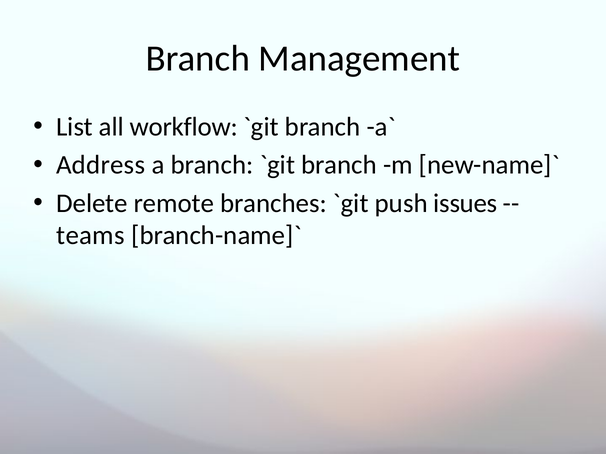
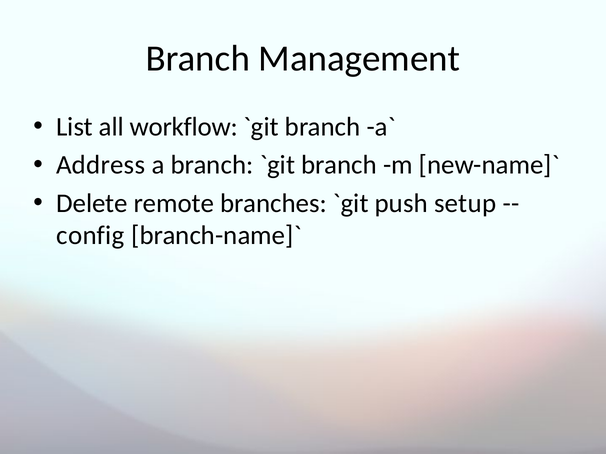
issues: issues -> setup (465, 204)
teams: teams -> config (91, 236)
